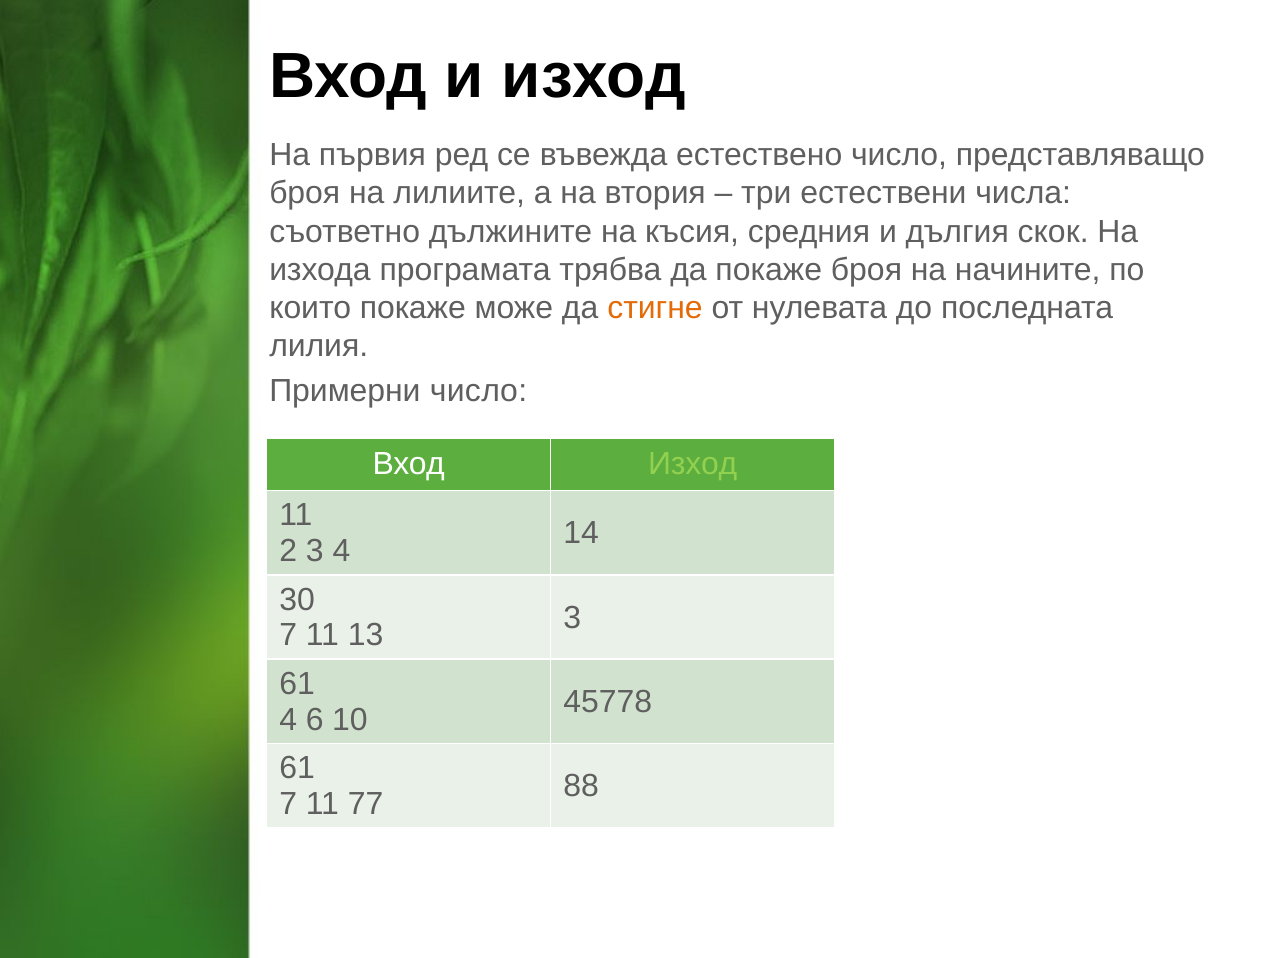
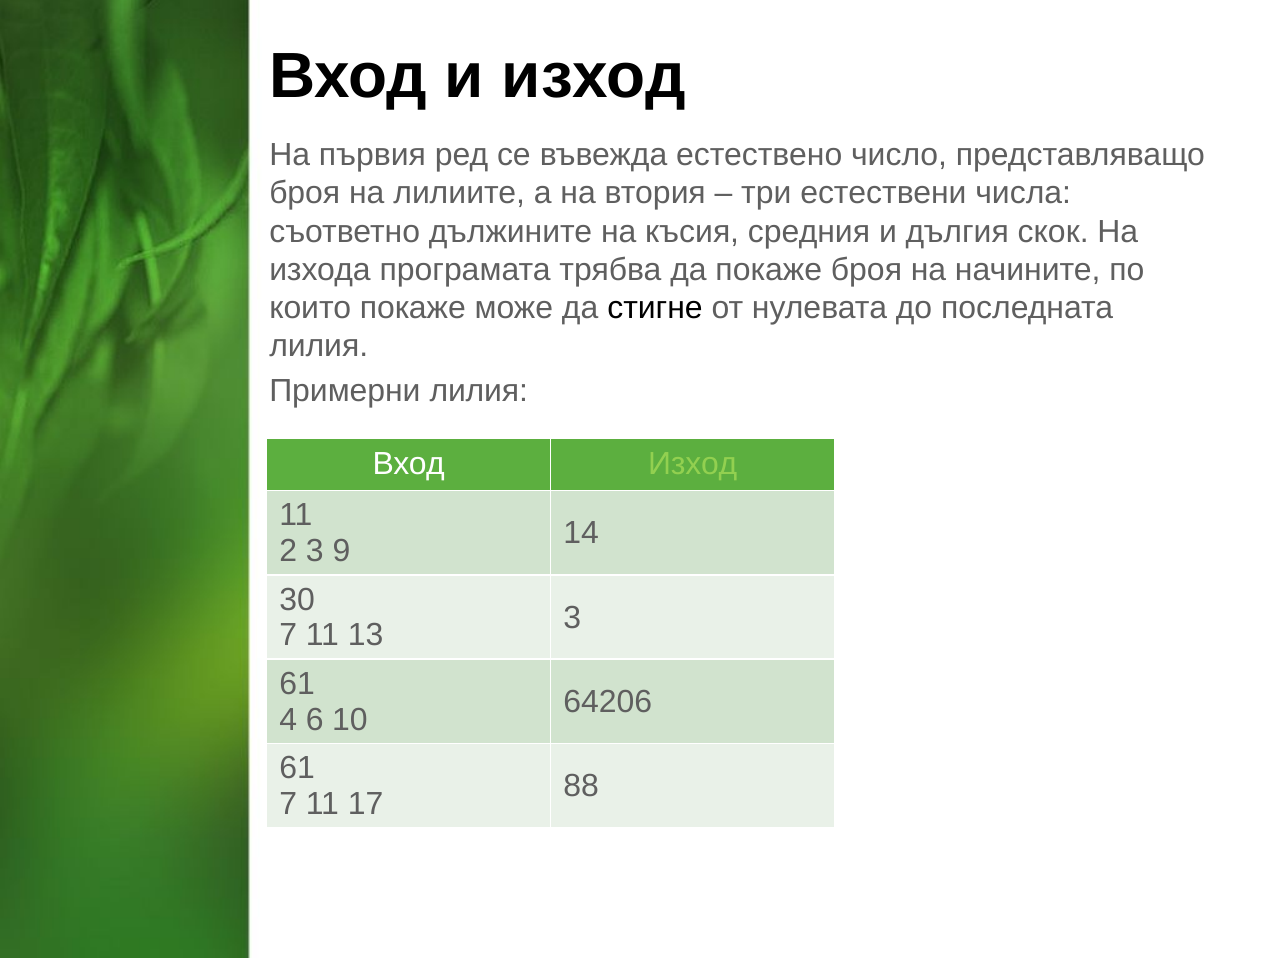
стигне colour: orange -> black (655, 308)
Примерни число: число -> лилия (479, 391)
3 4: 4 -> 9 (341, 551)
45778: 45778 -> 64206 (608, 702)
77: 77 -> 17 (366, 804)
